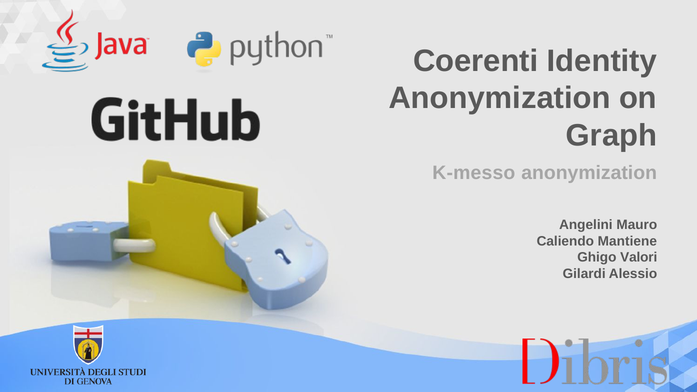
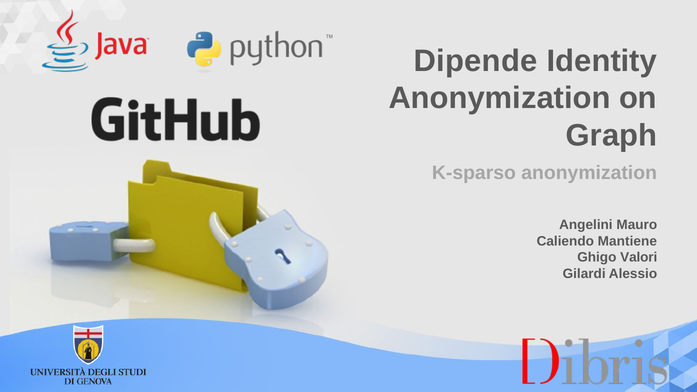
Coerenti: Coerenti -> Dipende (476, 61)
K-messo: K-messo -> K-sparso (474, 173)
